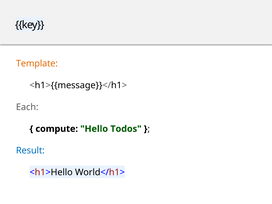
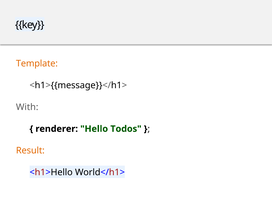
Each: Each -> With (27, 107)
compute: compute -> renderer (57, 129)
Result colour: blue -> orange (30, 151)
